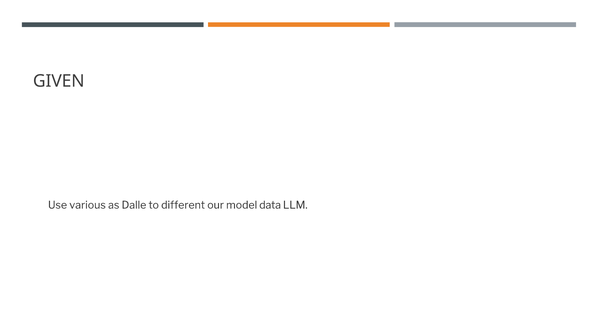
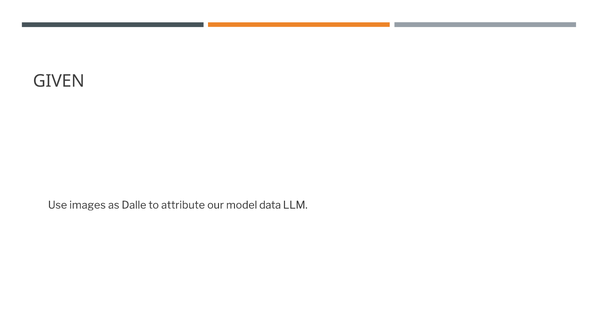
various: various -> images (88, 205)
different: different -> attribute (183, 205)
